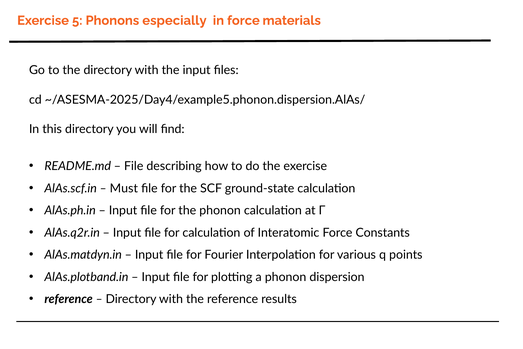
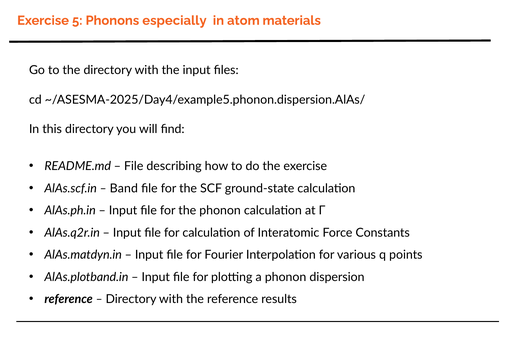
in force: force -> atom (243, 20)
Must: Must -> Band (124, 188)
